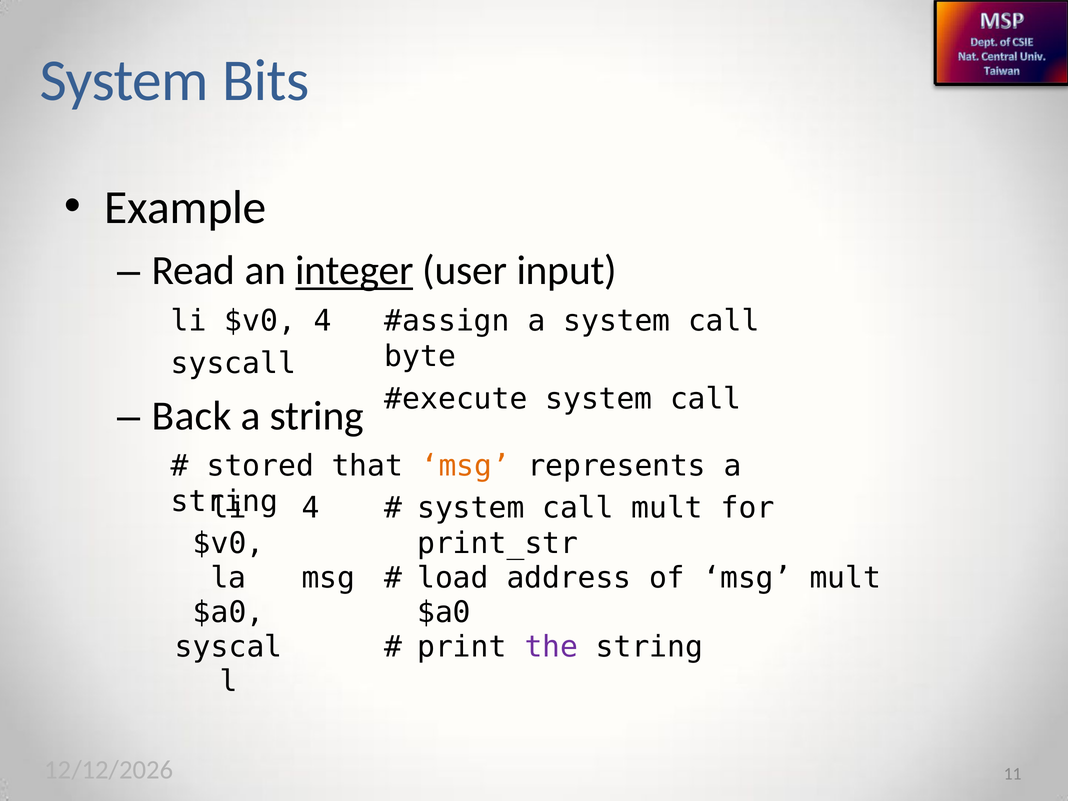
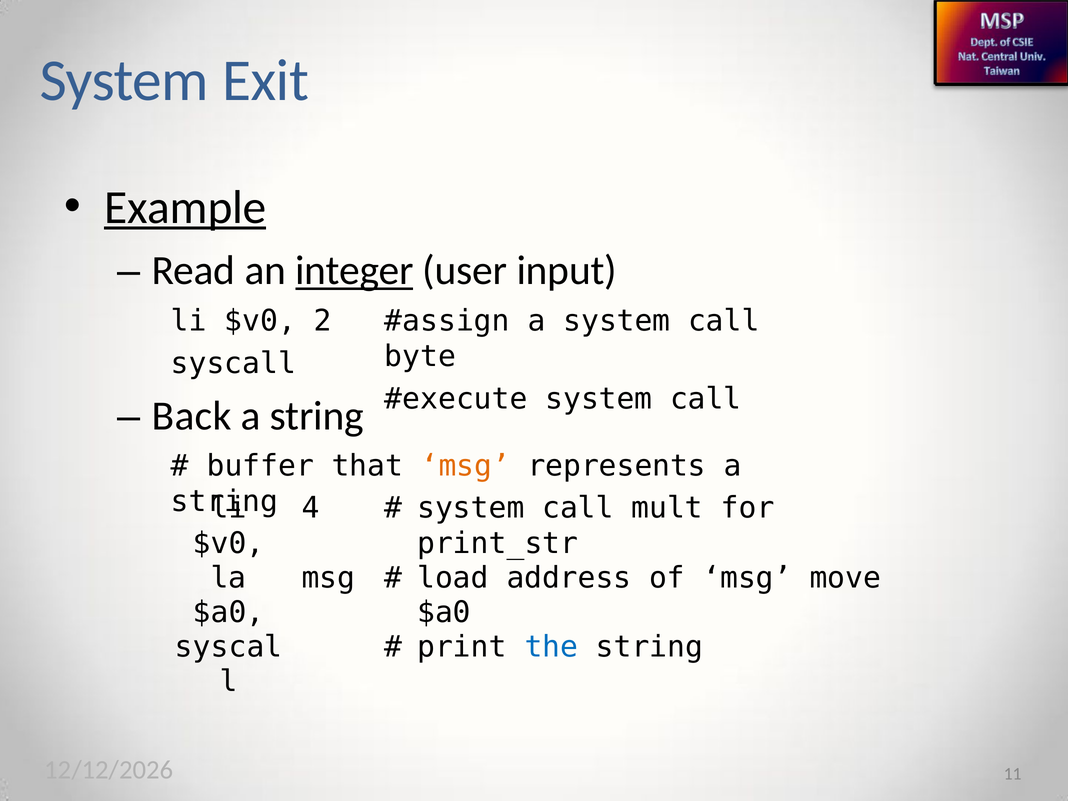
Bits: Bits -> Exit (266, 81)
Example underline: none -> present (185, 208)
4: 4 -> 2 (323, 321)
stored: stored -> buffer (260, 466)
msg mult: mult -> move (845, 578)
the colour: purple -> blue (551, 647)
